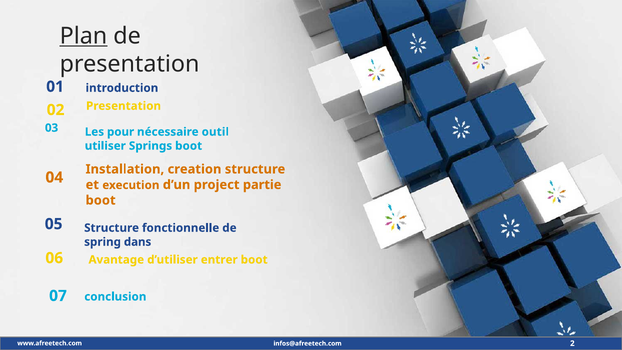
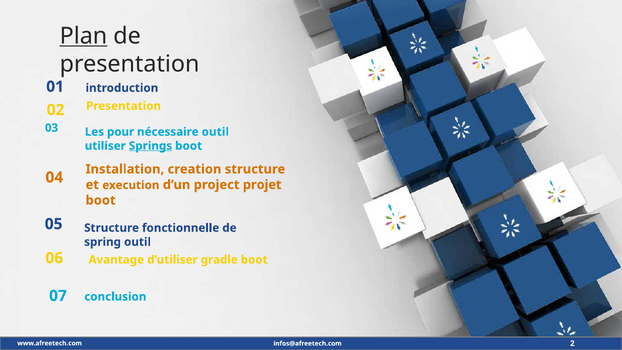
Springs underline: none -> present (150, 146)
partie: partie -> projet (262, 185)
spring dans: dans -> outil (138, 242)
entrer: entrer -> gradle (219, 260)
